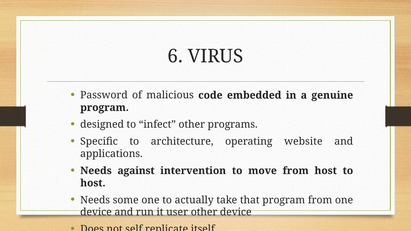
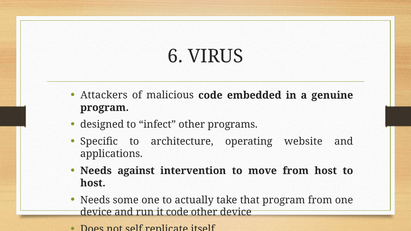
Password: Password -> Attackers (104, 95)
it user: user -> code (177, 212)
